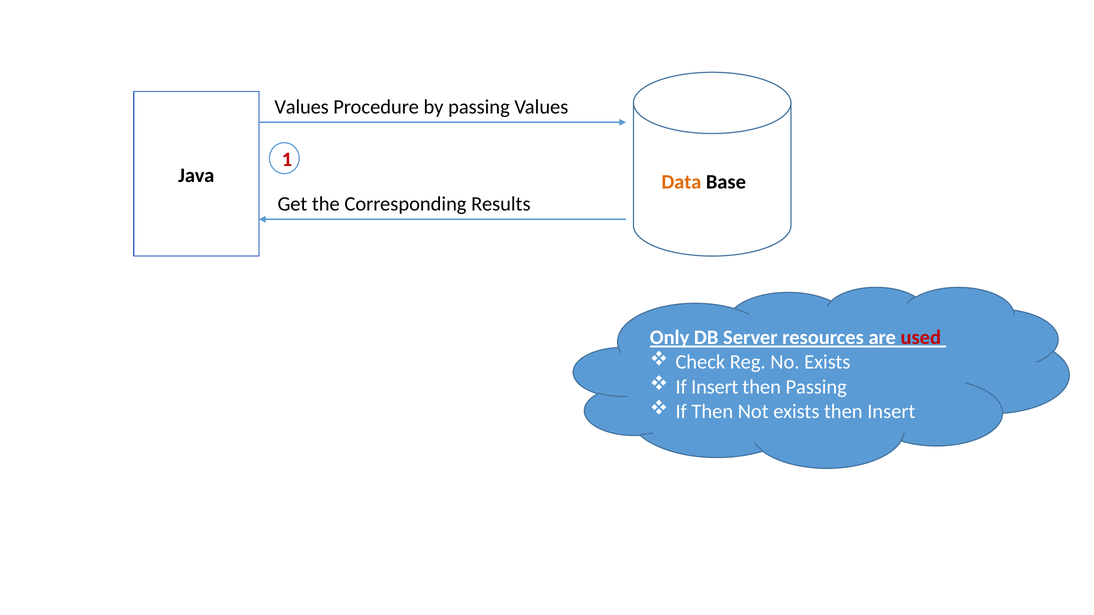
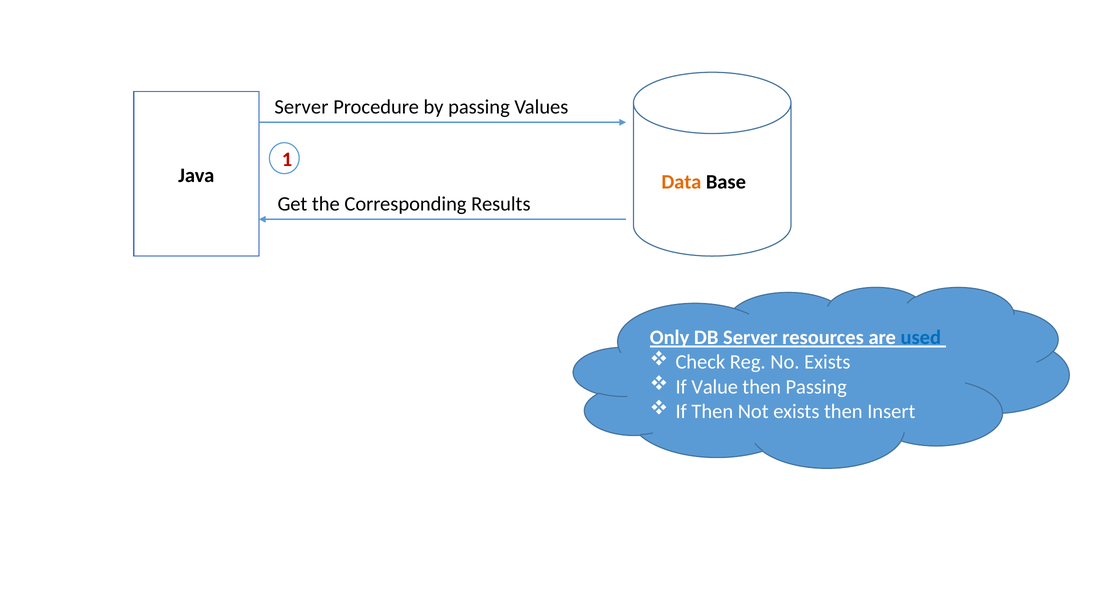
Values: Values -> Server (301, 107)
used colour: red -> blue (921, 338)
If Insert: Insert -> Value (715, 387)
